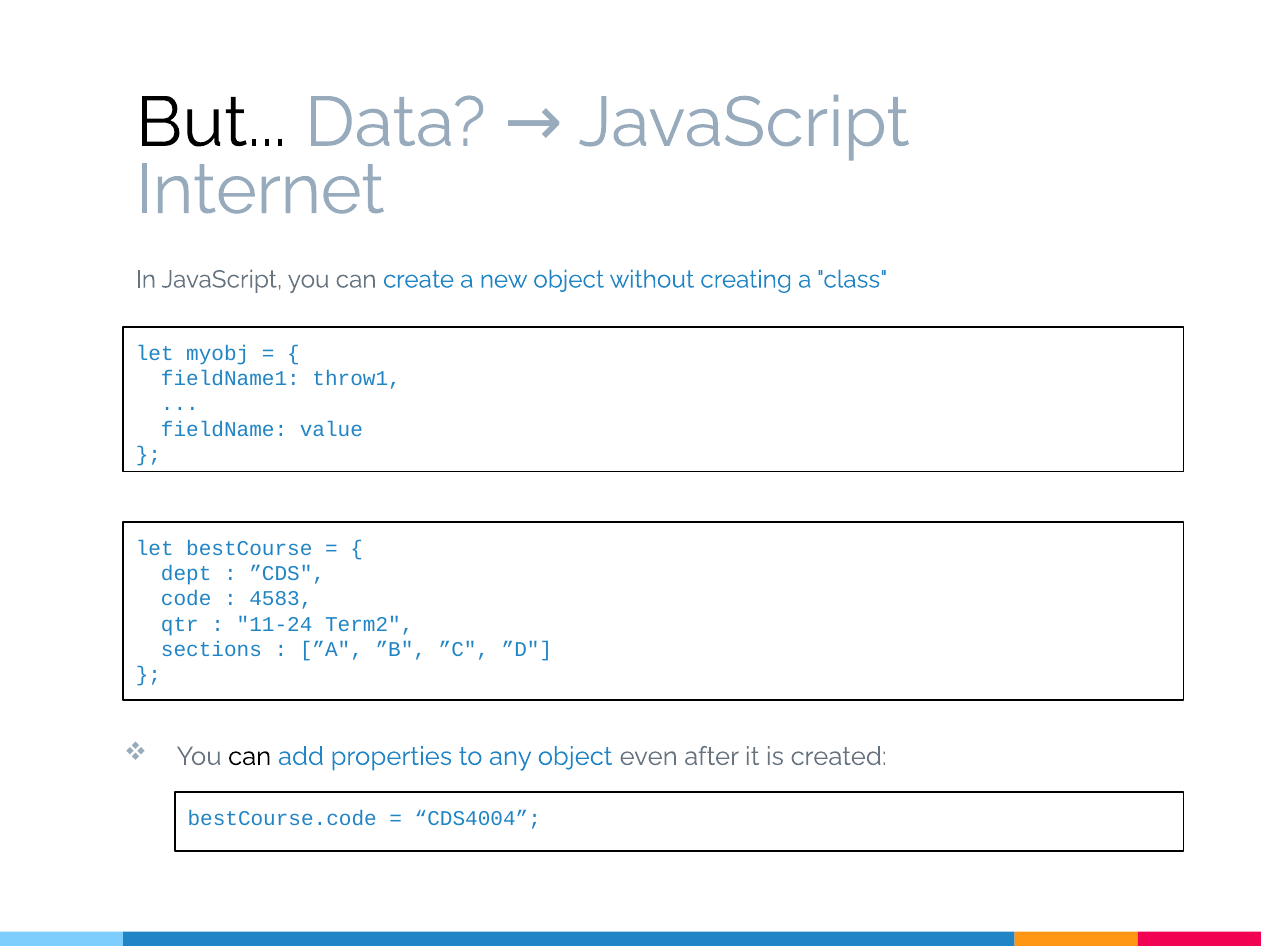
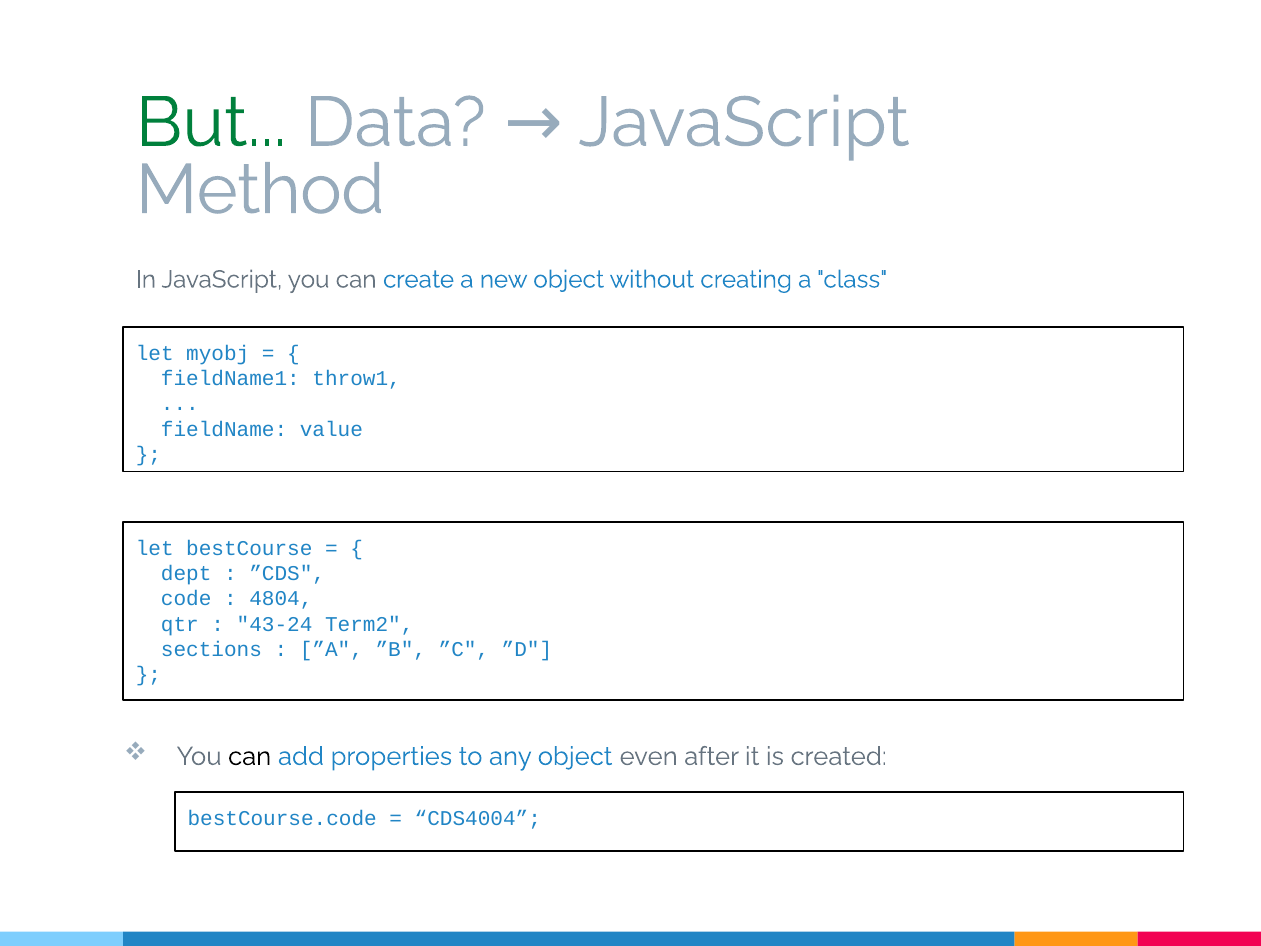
But colour: black -> green (211, 123)
Internet: Internet -> Method (260, 190)
4583: 4583 -> 4804 (281, 599)
11-24: 11-24 -> 43-24 (275, 624)
